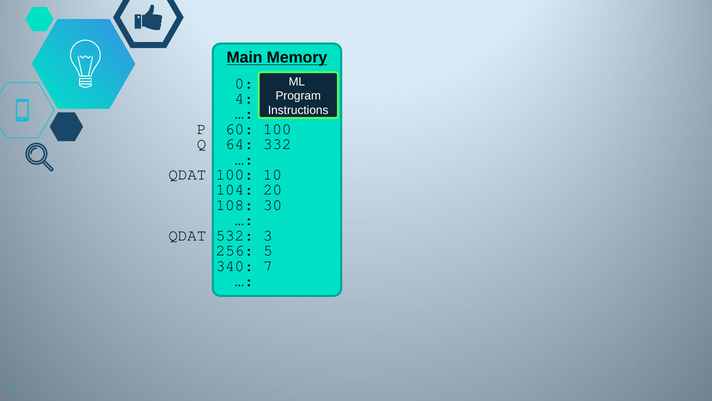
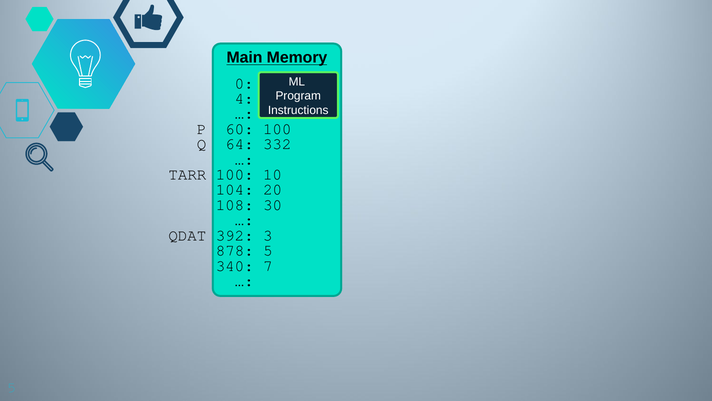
QDAT: QDAT -> TARR (187, 174)
532: 532 -> 392 (235, 235)
256: 256 -> 878 (235, 250)
